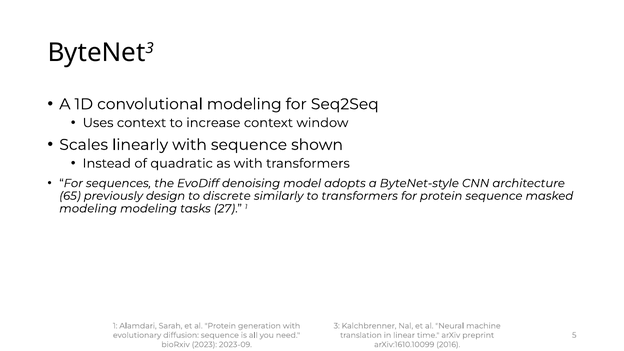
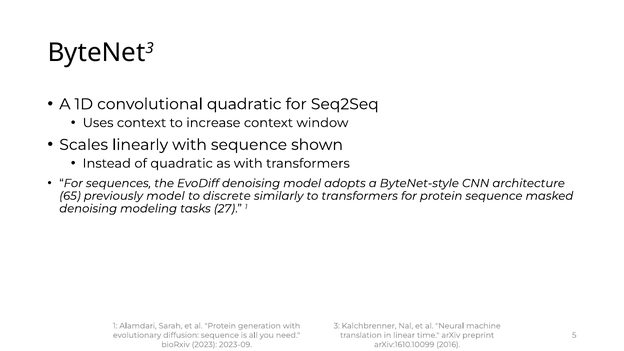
convolutional modeling: modeling -> quadratic (244, 104)
previously design: design -> model (165, 196)
modeling: modeling -> denoising (88, 209)
